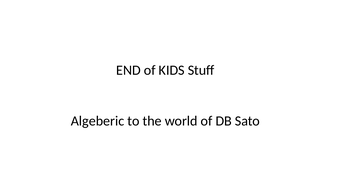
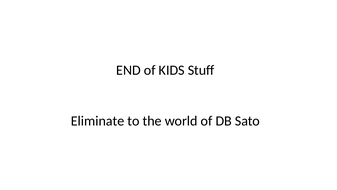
Algeberic: Algeberic -> Eliminate (98, 121)
